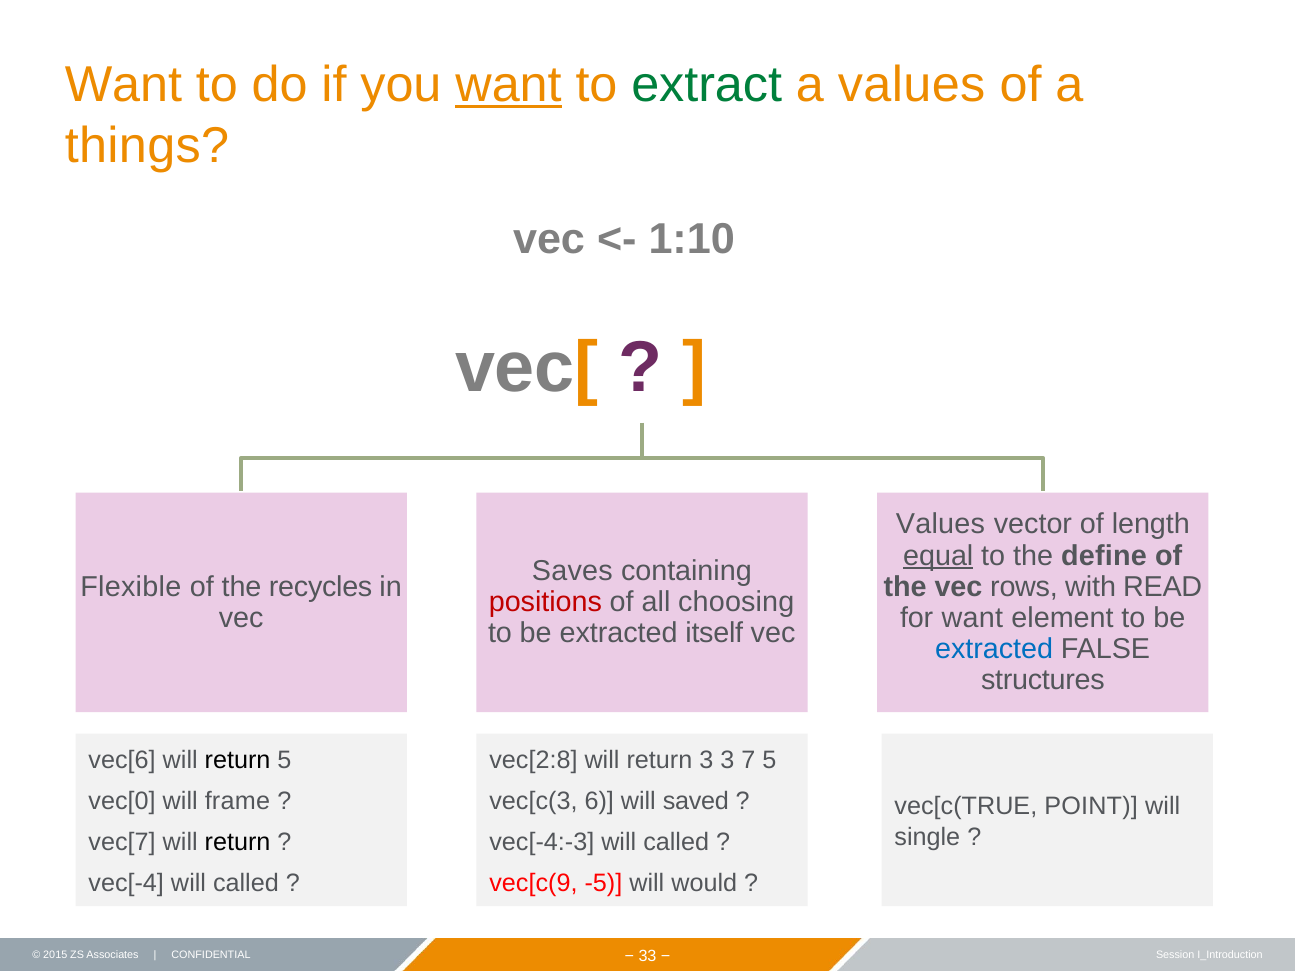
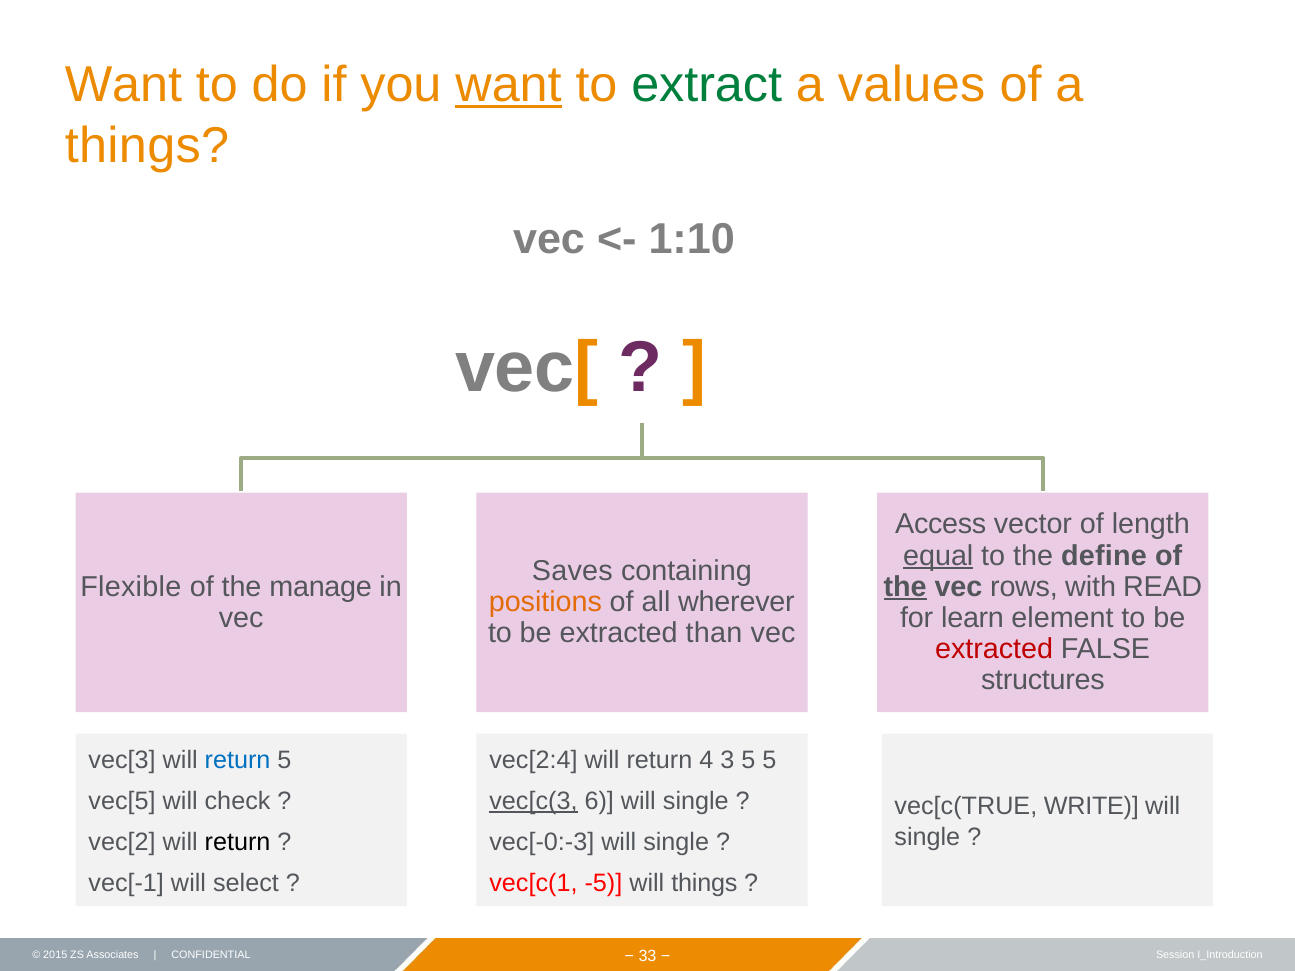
Values: Values -> Access (941, 525)
recycles: recycles -> manage (321, 587)
the underline: none -> present (905, 587)
positions colour: red -> orange (545, 602)
choosing: choosing -> wherever (736, 602)
for want: want -> learn (973, 618)
itself: itself -> than (714, 633)
extracted colour: blue -> red (994, 649)
vec[6: vec[6 -> vec[3 (122, 760)
return colour: black -> blue (238, 760)
vec[2:8: vec[2:8 -> vec[2:4 (533, 760)
return 3: 3 -> 4 (706, 760)
3 7: 7 -> 5 (748, 760)
vec[0: vec[0 -> vec[5 (122, 801)
frame: frame -> check (238, 801)
vec[c(3 underline: none -> present (533, 801)
6 will saved: saved -> single (696, 801)
POINT: POINT -> WRITE (1091, 807)
vec[7: vec[7 -> vec[2 (122, 842)
vec[-4:-3: vec[-4:-3 -> vec[-0:-3 (542, 842)
called: called -> single (676, 842)
vec[-4: vec[-4 -> vec[-1 (126, 883)
called: called -> select (246, 883)
vec[c(9: vec[c(9 -> vec[c(1 (533, 883)
will would: would -> things (704, 883)
